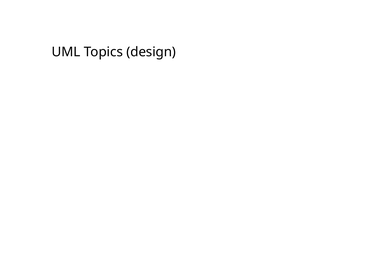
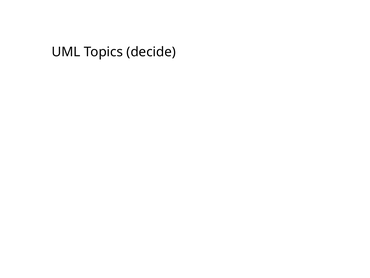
design: design -> decide (151, 52)
